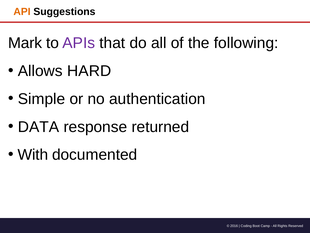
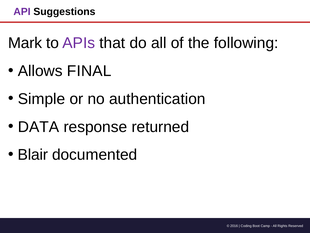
API colour: orange -> purple (22, 12)
HARD: HARD -> FINAL (89, 71)
With: With -> Blair (33, 155)
